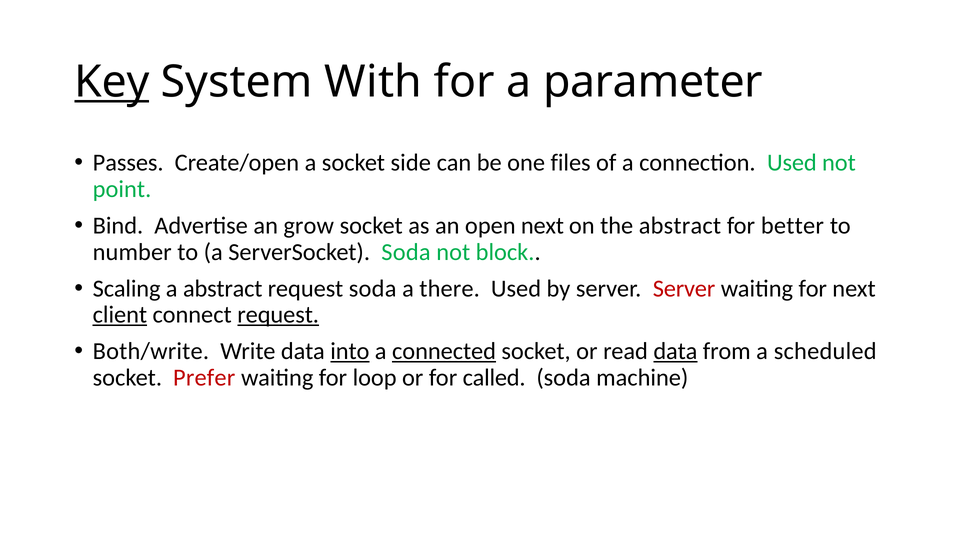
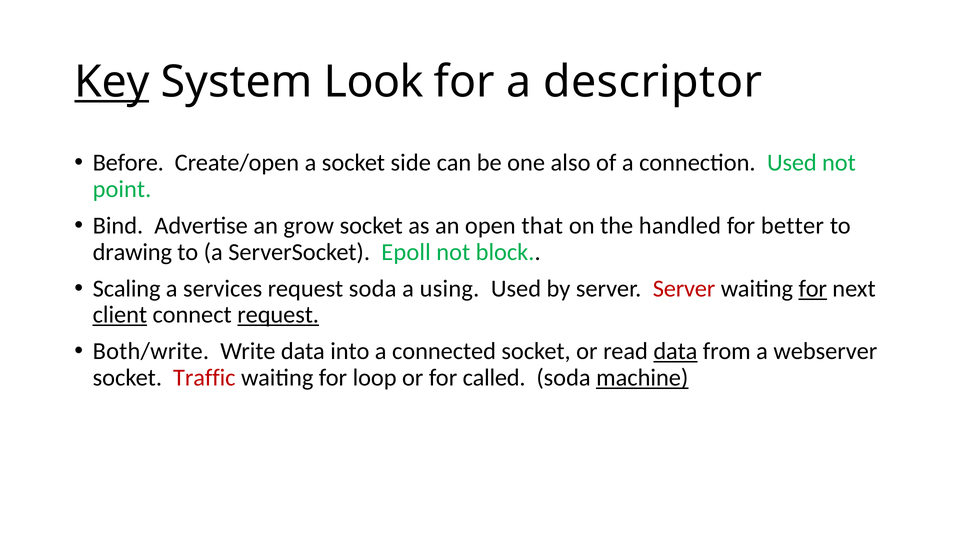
With: With -> Look (374, 82)
parameter: parameter -> descriptor (653, 82)
Passes: Passes -> Before (128, 163)
files: files -> also (571, 163)
open next: next -> that (542, 226)
the abstract: abstract -> handled (680, 226)
number: number -> drawing (132, 252)
ServerSocket Soda: Soda -> Epoll (406, 252)
a abstract: abstract -> services (223, 289)
there: there -> using (450, 289)
for underline: none -> present (813, 289)
into underline: present -> none (350, 351)
connected underline: present -> none (444, 351)
scheduled: scheduled -> webserver (825, 351)
Prefer: Prefer -> Traffic (204, 378)
machine underline: none -> present (642, 378)
